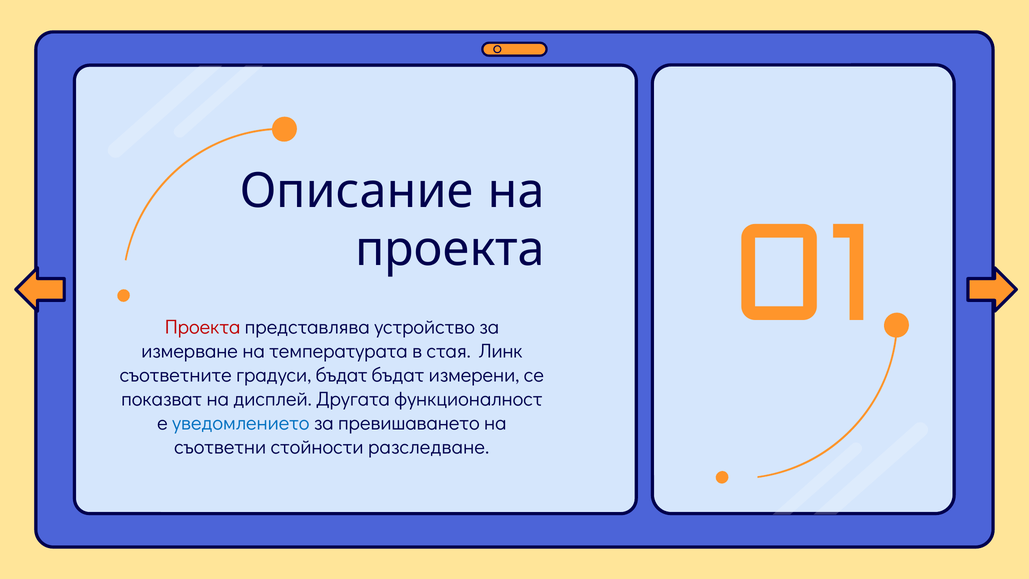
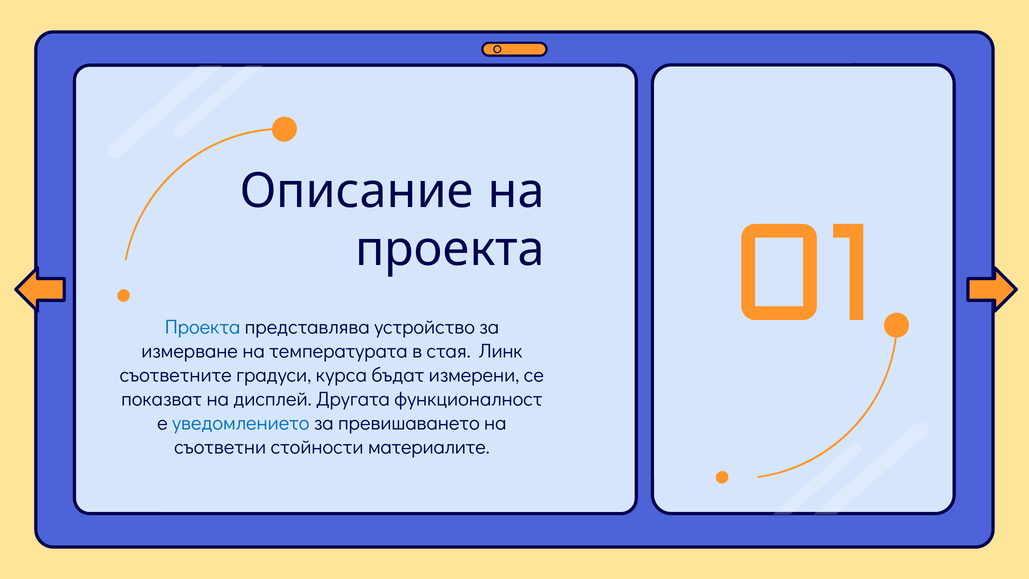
Проекта colour: red -> blue (203, 327)
градуси бъдат: бъдат -> курса (341, 375)
разследване: разследване -> материалите (429, 447)
